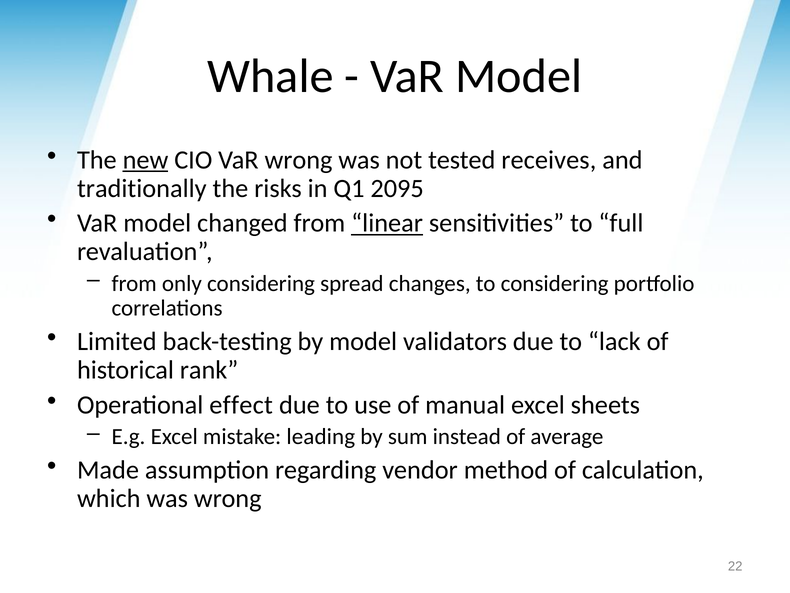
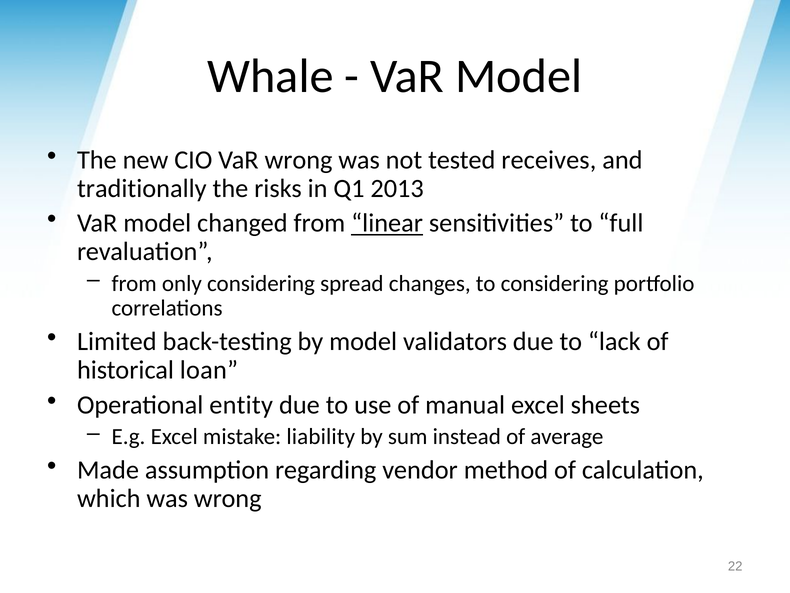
new underline: present -> none (146, 160)
2095: 2095 -> 2013 (397, 188)
rank: rank -> loan (209, 370)
effect: effect -> entity (241, 405)
leading: leading -> liability (321, 436)
